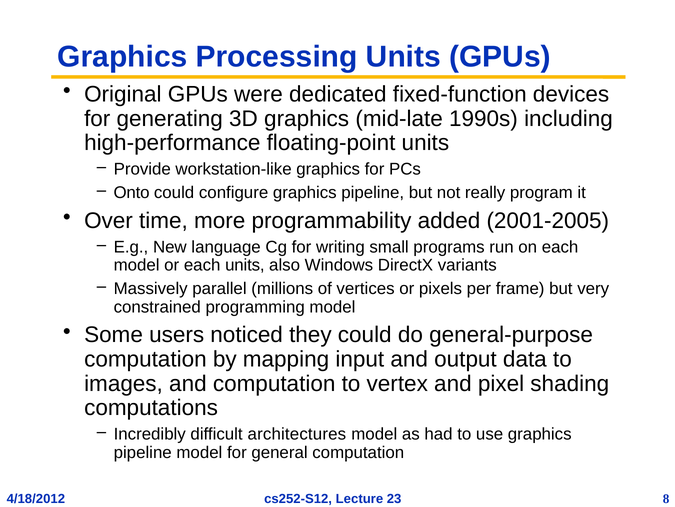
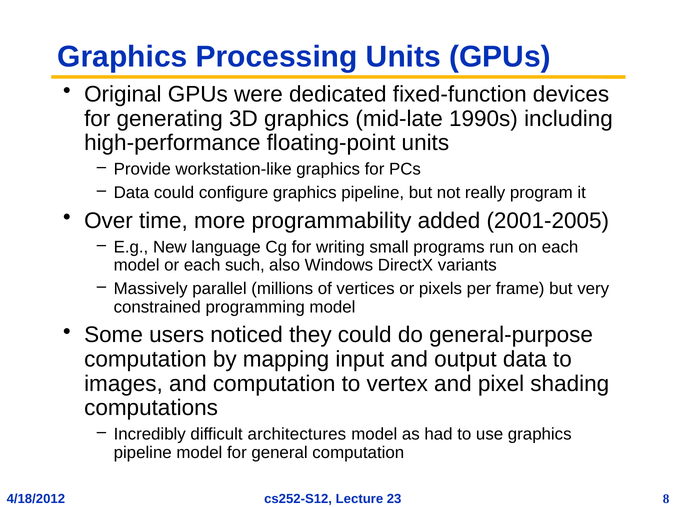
Onto: Onto -> Data (131, 192)
each units: units -> such (245, 265)
